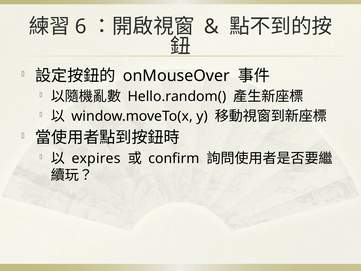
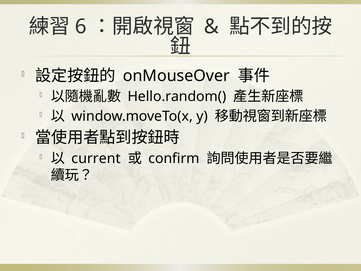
expires: expires -> current (96, 158)
